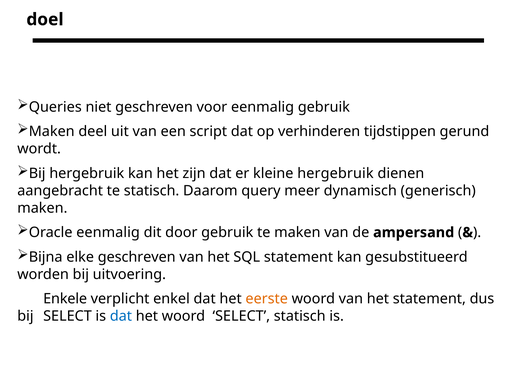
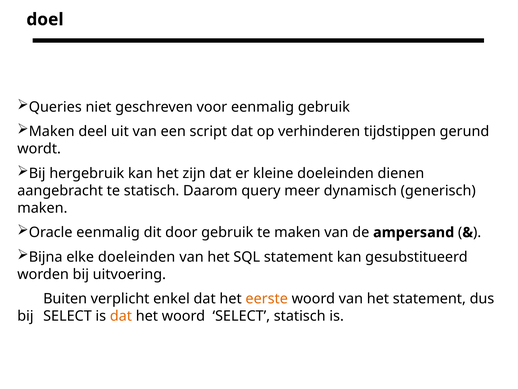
kleine hergebruik: hergebruik -> doeleinden (335, 173)
elke geschreven: geschreven -> doeleinden (137, 257)
Enkele: Enkele -> Buiten (65, 298)
dat colour: blue -> orange (121, 316)
